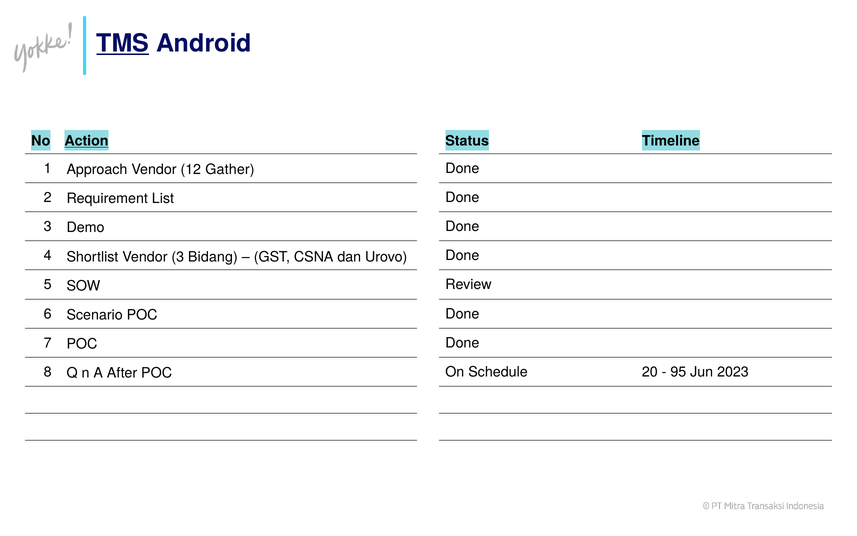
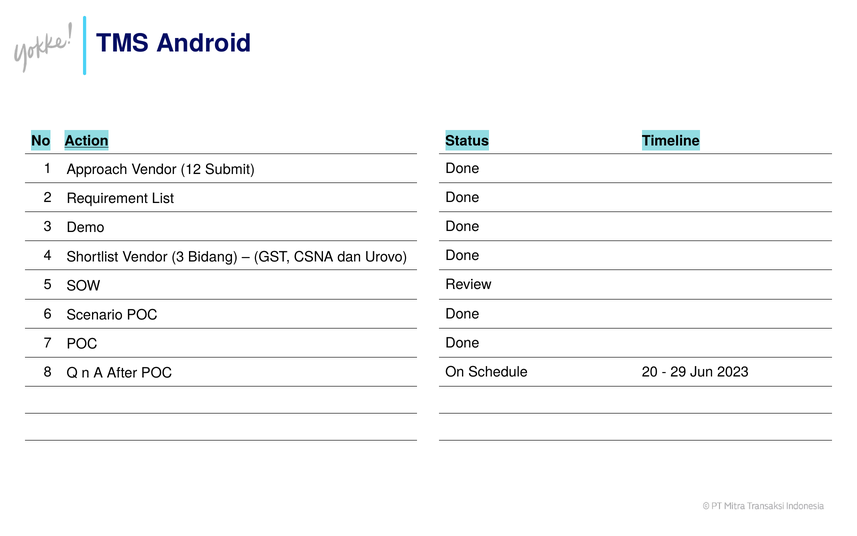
TMS underline: present -> none (123, 44)
Gather: Gather -> Submit (230, 169)
95: 95 -> 29 (678, 372)
